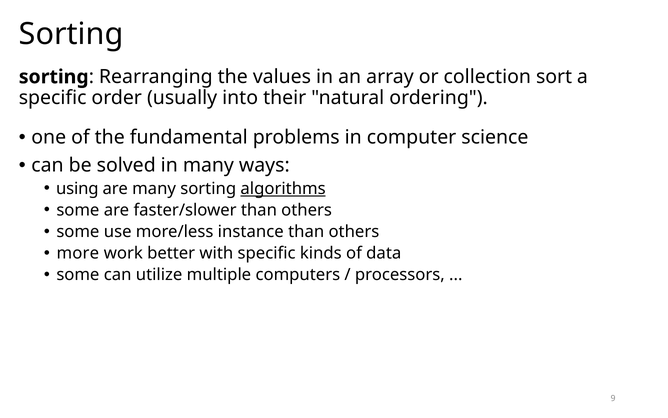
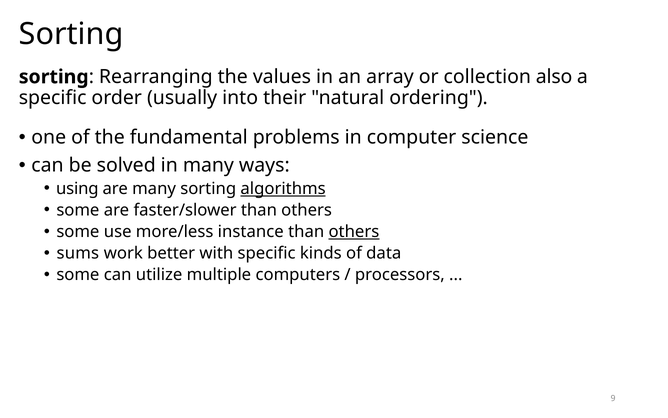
sort: sort -> also (554, 77)
others underline: none -> present (354, 231)
more: more -> sums (78, 253)
